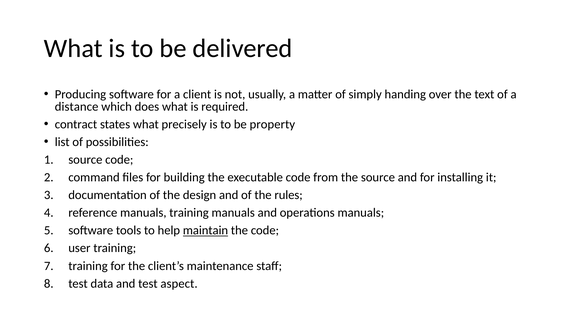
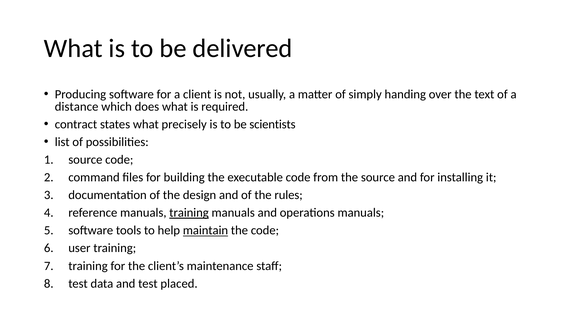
property: property -> scientists (272, 124)
training underline: none -> present (189, 212)
aspect: aspect -> placed (179, 283)
